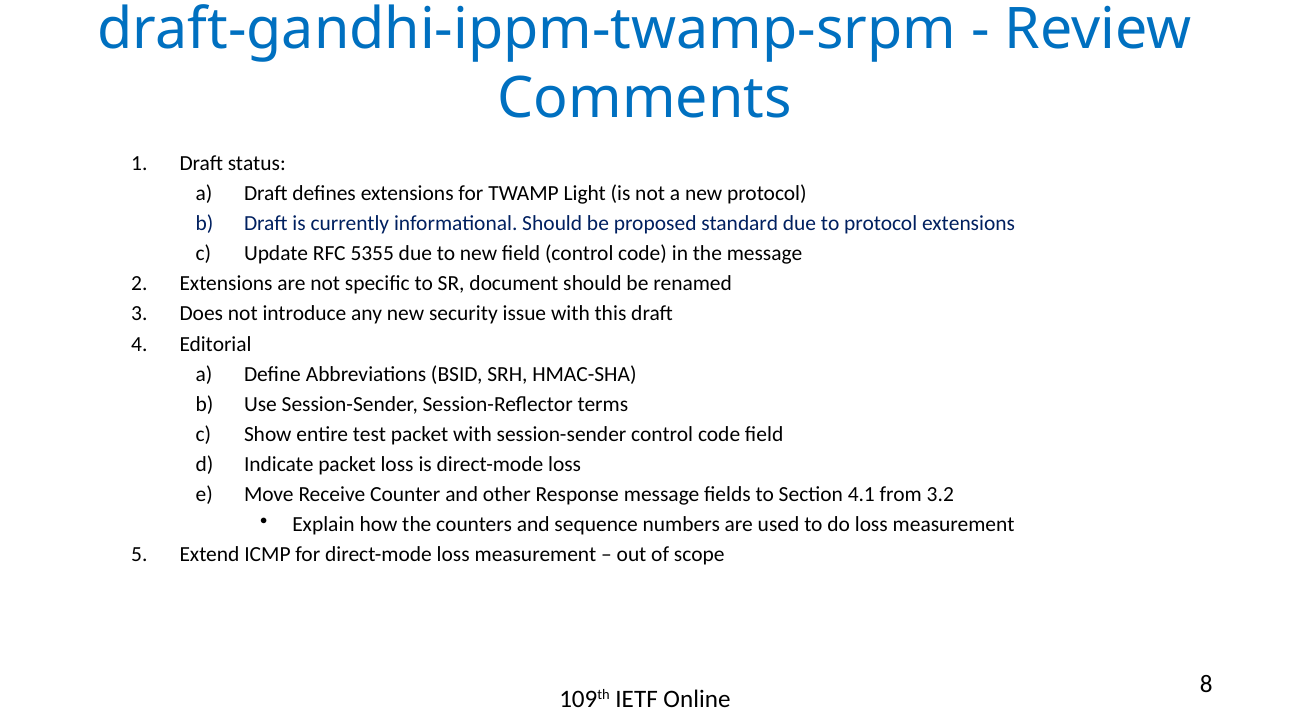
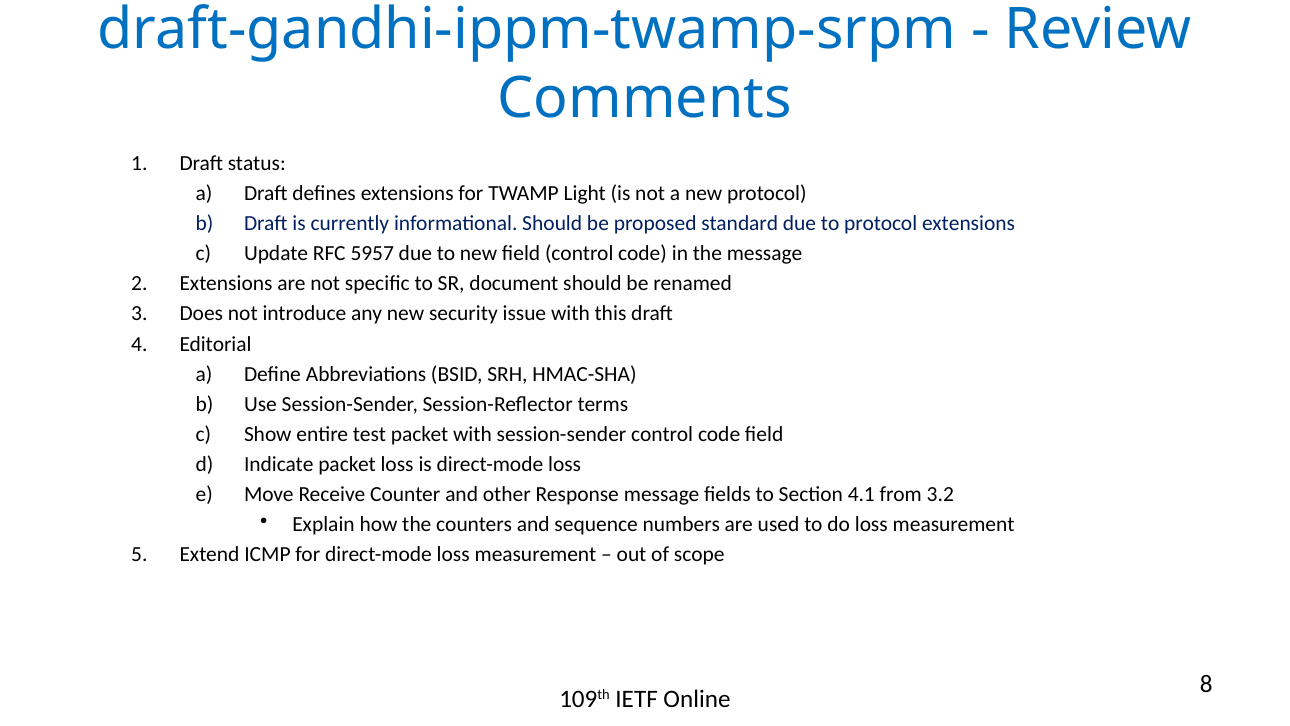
5355: 5355 -> 5957 (372, 253)
